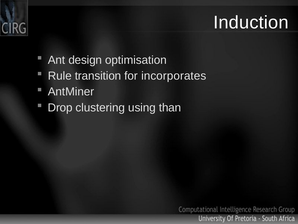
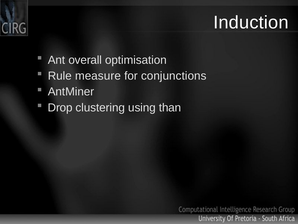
design: design -> overall (85, 60)
transition: transition -> measure (98, 76)
incorporates: incorporates -> conjunctions (174, 76)
